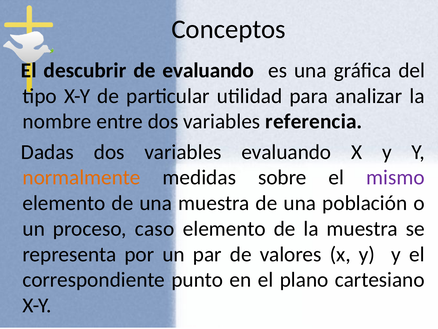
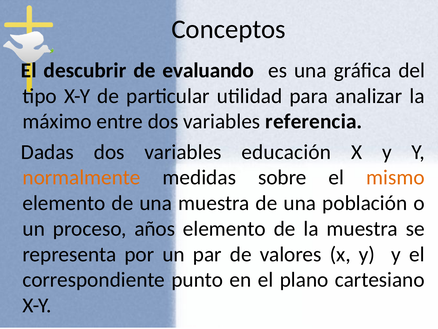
nombre: nombre -> máximo (57, 121)
variables evaluando: evaluando -> educación (286, 152)
mismo colour: purple -> orange (395, 177)
caso: caso -> años (155, 228)
